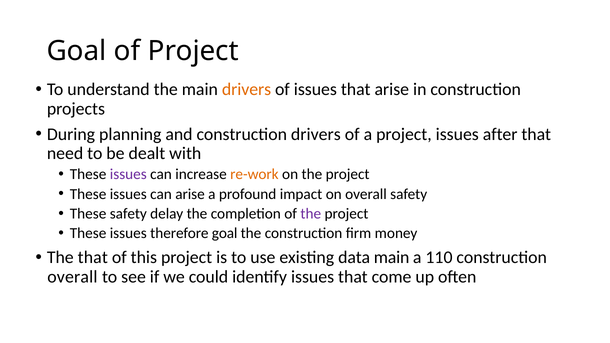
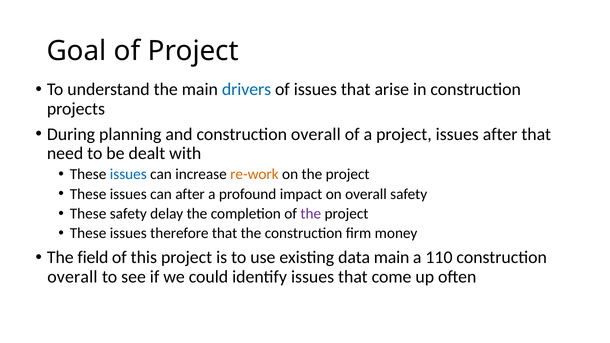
drivers colour: orange -> blue (247, 89)
and construction drivers: drivers -> overall (316, 134)
issues colour: purple -> blue (128, 175)
can arise: arise -> after (190, 194)
therefore goal: goal -> that (225, 233)
The that: that -> field (93, 258)
